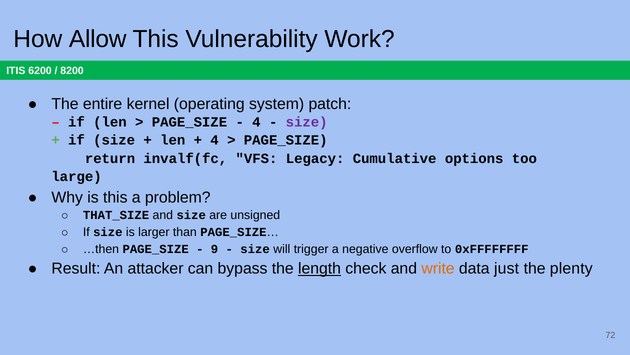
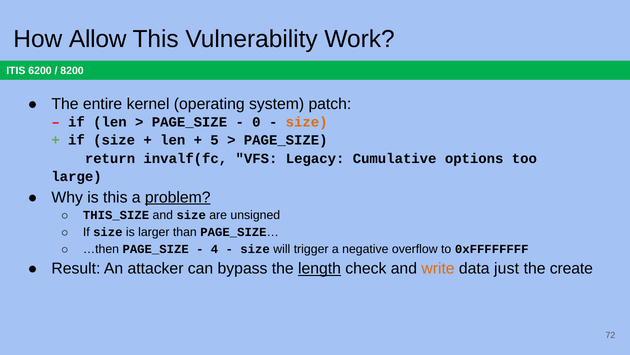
4: 4 -> 0 (256, 122)
size colour: purple -> orange (307, 122)
4: 4 -> 5 (215, 140)
problem underline: none -> present (178, 197)
THAT_SIZE: THAT_SIZE -> THIS_SIZE (116, 215)
9: 9 -> 4 (215, 249)
plenty: plenty -> create (571, 268)
